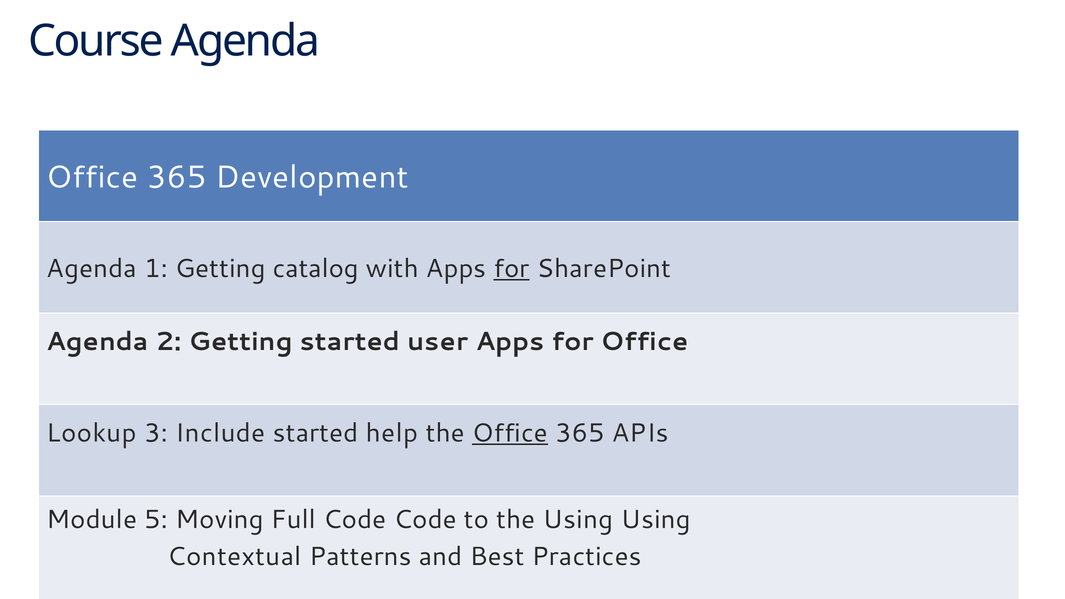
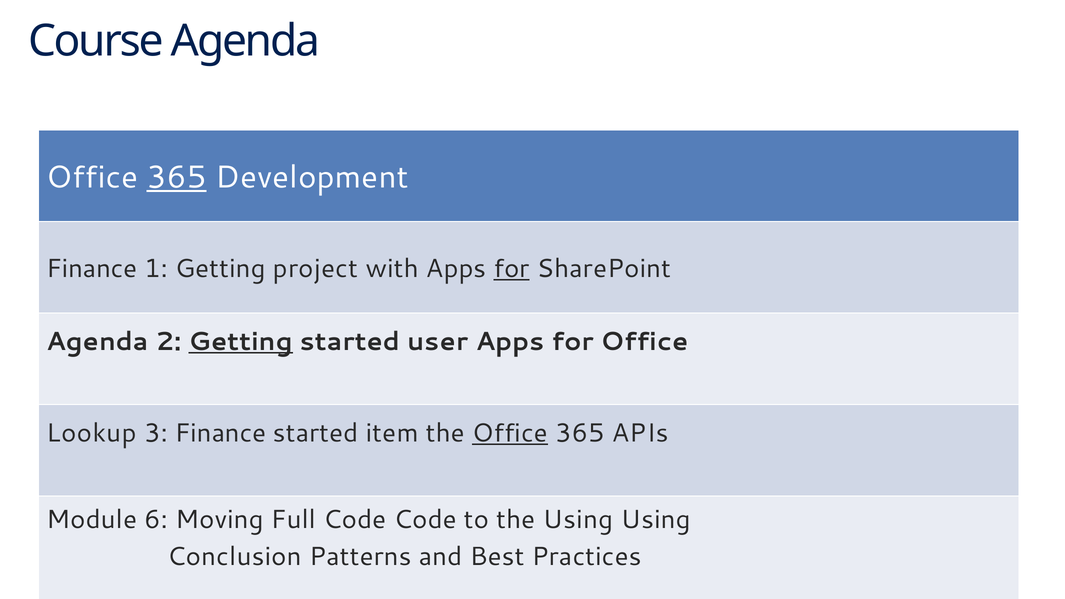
365 underline: none -> present (177, 177)
Agenda: Agenda -> Finance (92, 269)
catalog: catalog -> project (316, 269)
Getting underline: none -> present (241, 342)
3 Include: Include -> Finance (221, 433)
help: help -> item (392, 433)
5: 5 -> 6 (156, 520)
Contextual: Contextual -> Conclusion (235, 557)
